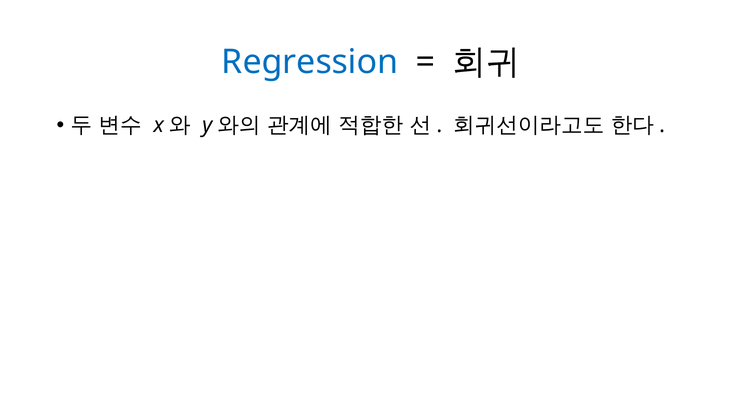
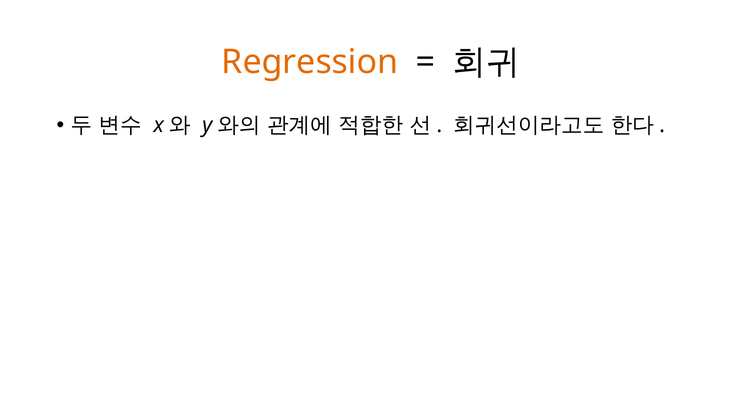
Regression colour: blue -> orange (310, 62)
